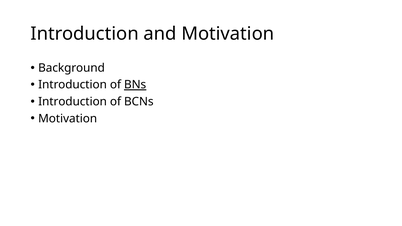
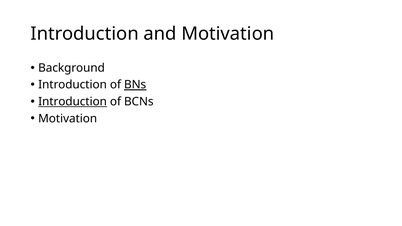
Introduction underline: none -> present (73, 102)
